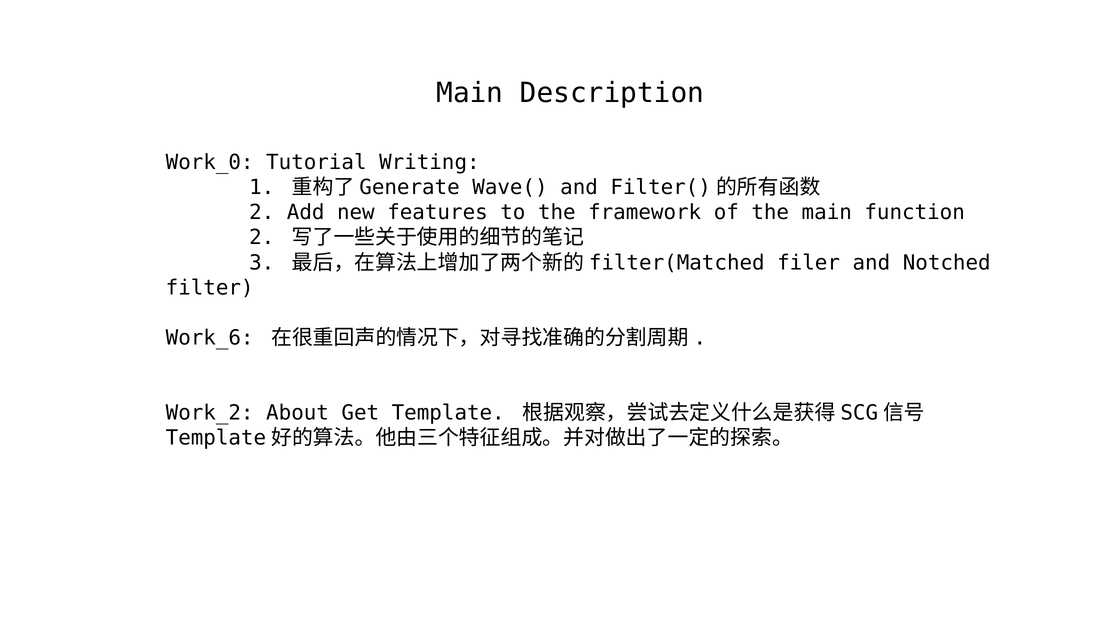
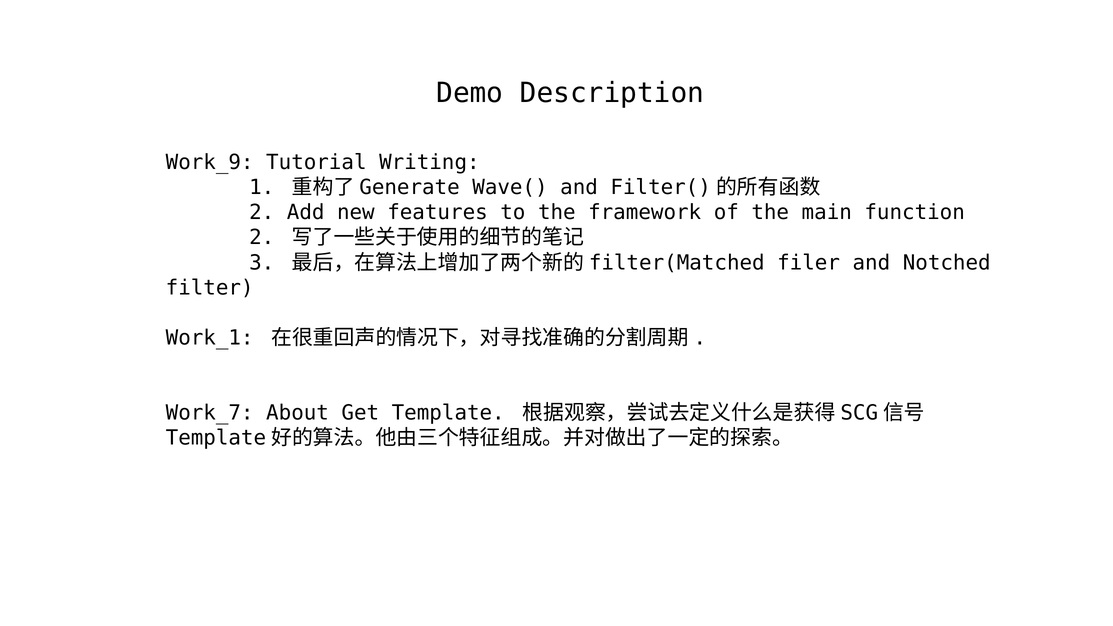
Main: Main -> Demo (470, 93)
Work_0: Work_0 -> Work_9 (210, 162)
Work_6: Work_6 -> Work_1 (210, 338)
Work_2: Work_2 -> Work_7 (210, 413)
